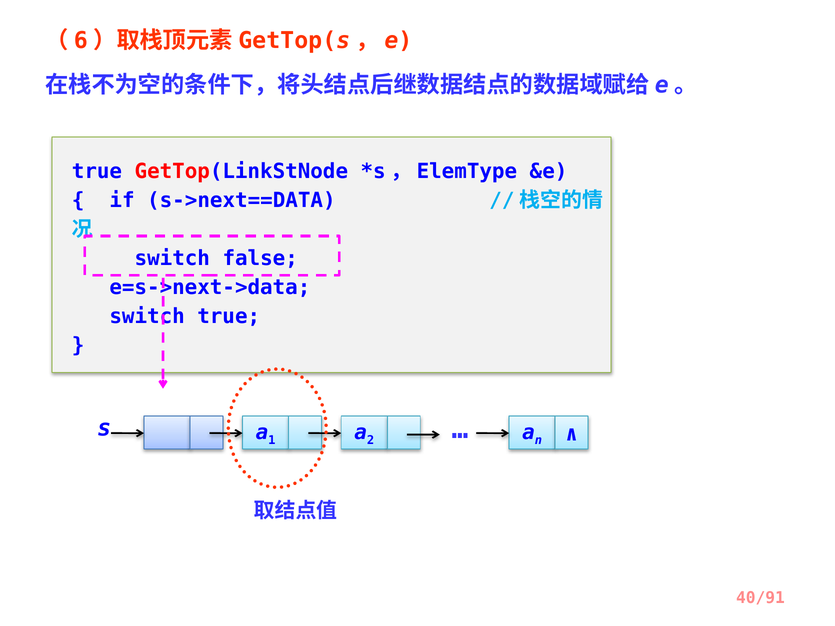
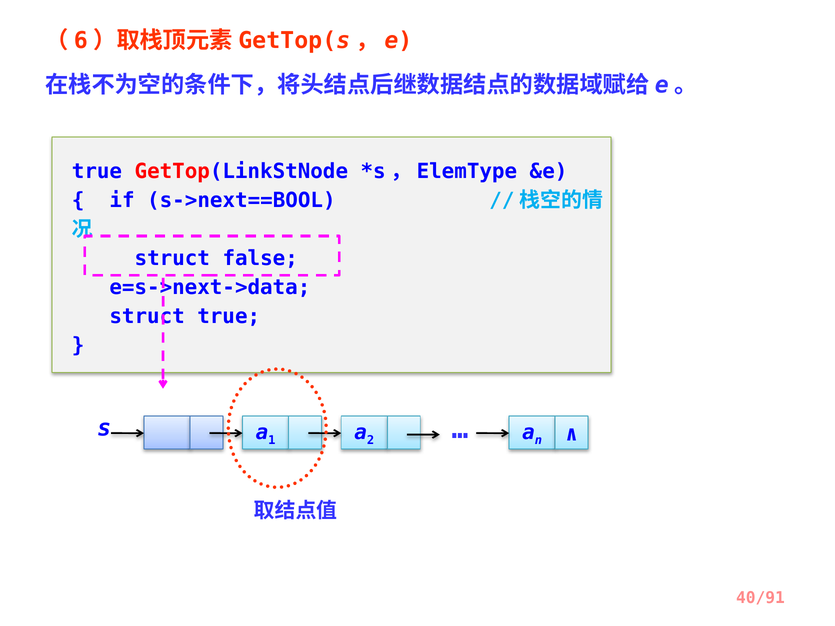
s->next==DATA: s->next==DATA -> s->next==BOOL (241, 200)
switch: switch -> struct (172, 258)
switch: switch -> struct (147, 316)
